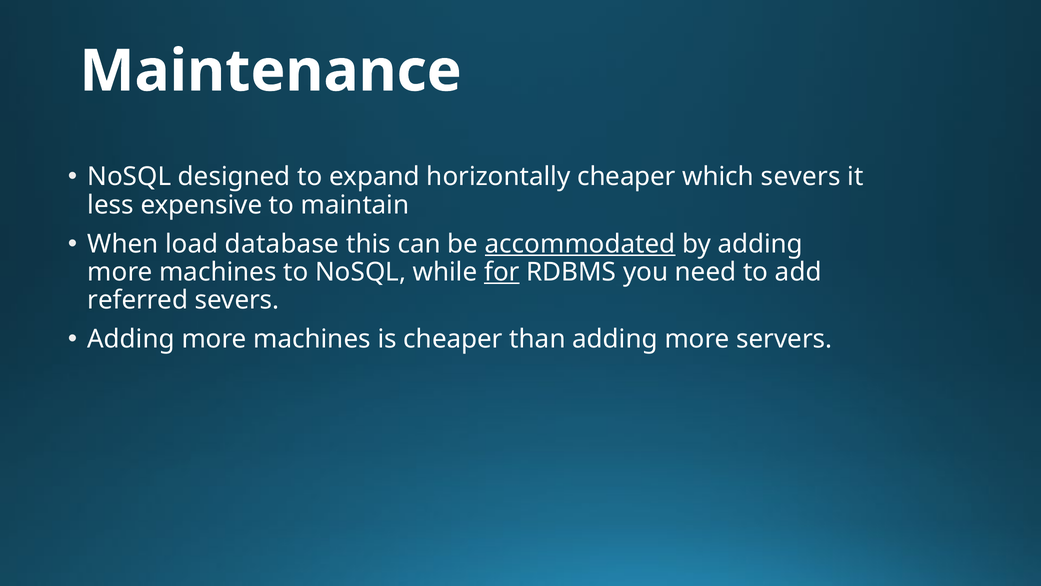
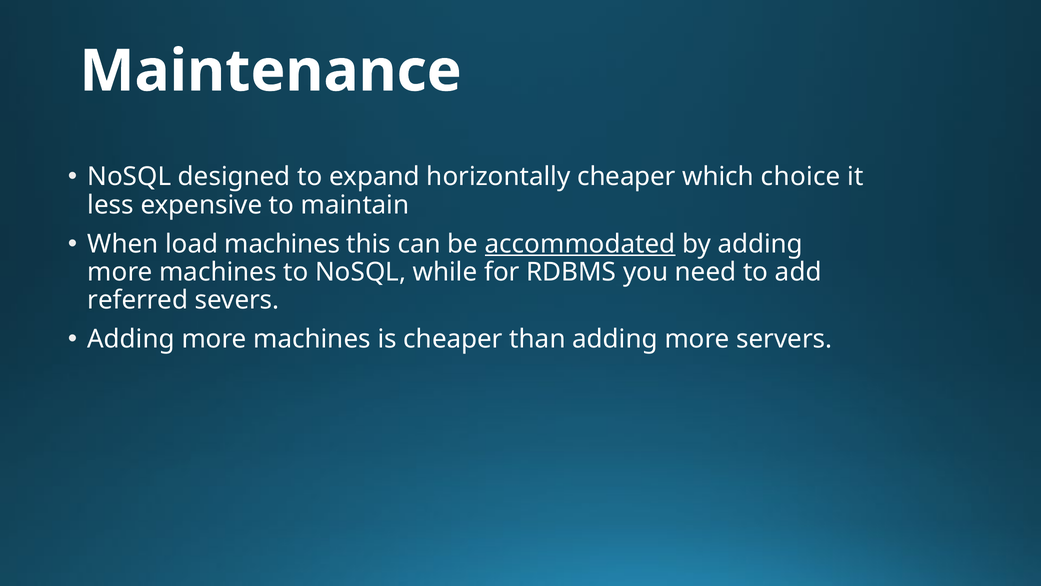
which severs: severs -> choice (801, 177)
load database: database -> machines (282, 244)
for underline: present -> none (502, 272)
